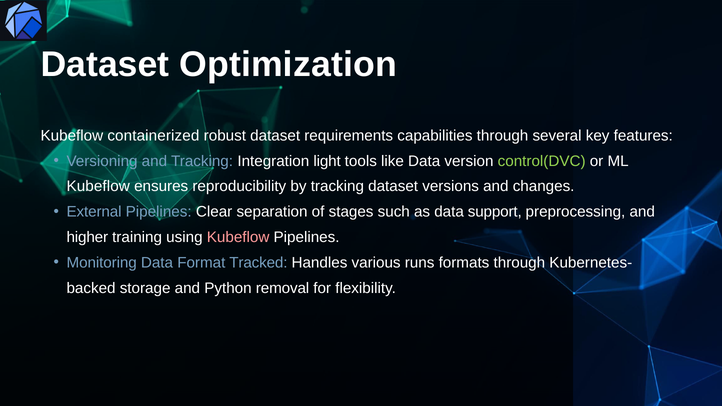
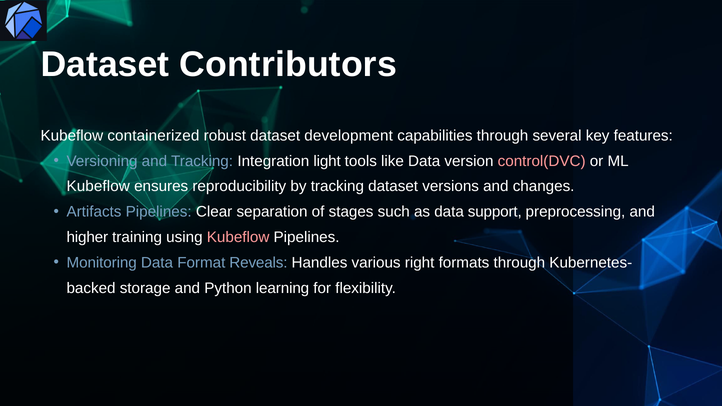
Optimization: Optimization -> Contributors (288, 65)
requirements: requirements -> development (349, 136)
control(DVC colour: light green -> pink (542, 161)
External: External -> Artifacts (94, 212)
Tracked: Tracked -> Reveals (258, 263)
runs: runs -> right (420, 263)
removal: removal -> learning (283, 288)
